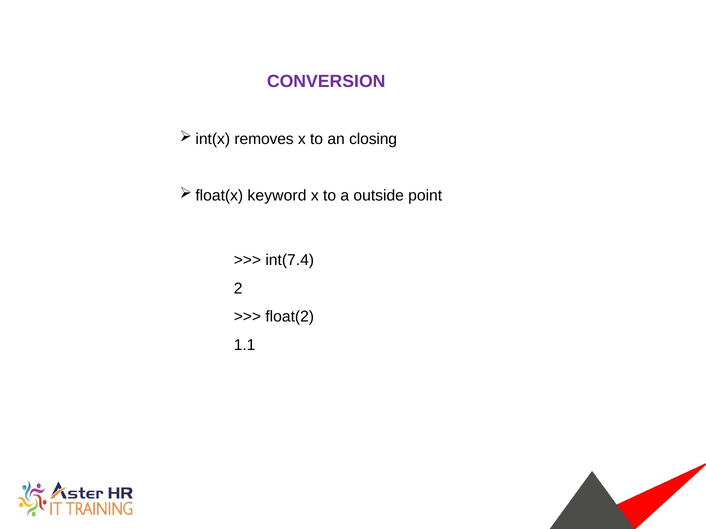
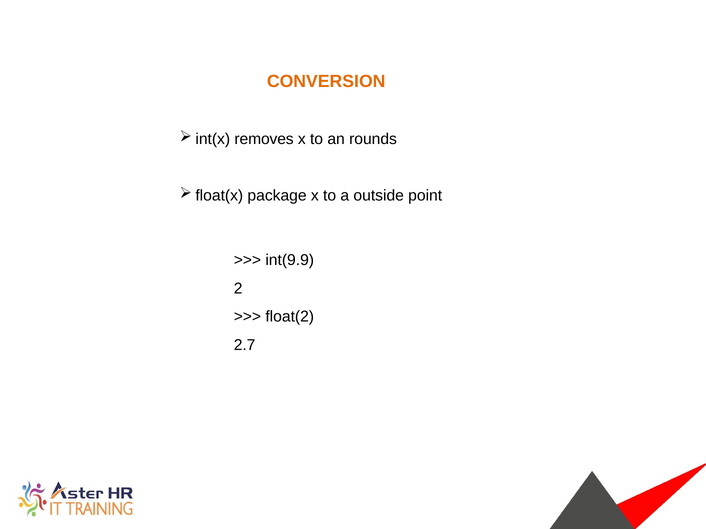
CONVERSION colour: purple -> orange (326, 81)
closing: closing -> rounds (373, 139)
keyword: keyword -> package (277, 196)
int(7.4: int(7.4 -> int(9.9 (290, 261)
1.1: 1.1 -> 2.7 (245, 345)
